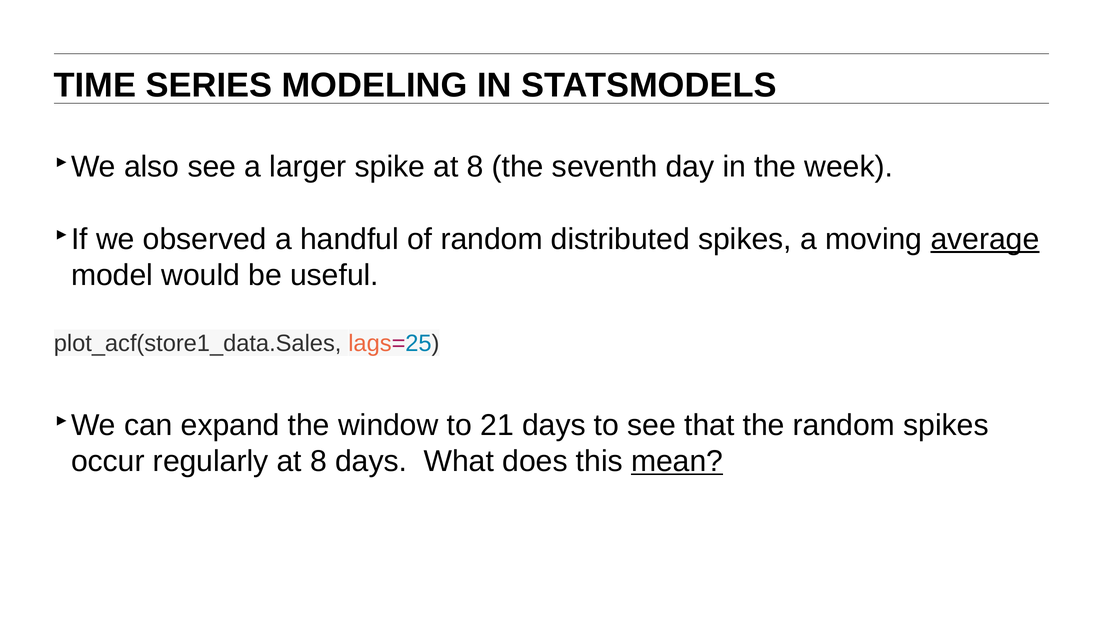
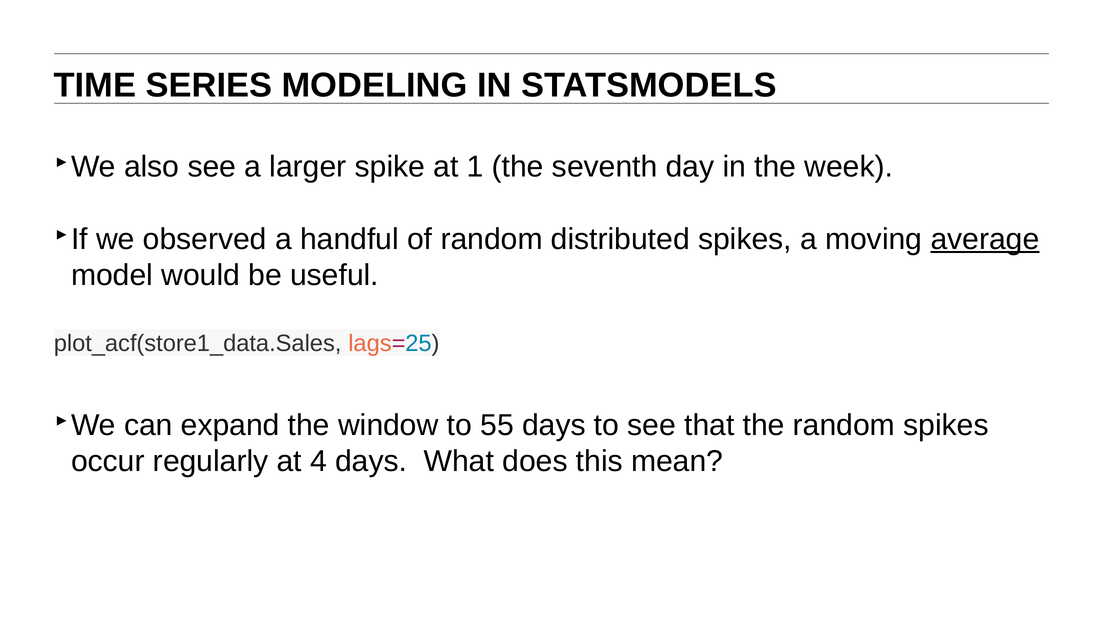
spike at 8: 8 -> 1 (475, 167)
21: 21 -> 55 (497, 425)
regularly at 8: 8 -> 4 (318, 462)
mean underline: present -> none (677, 462)
